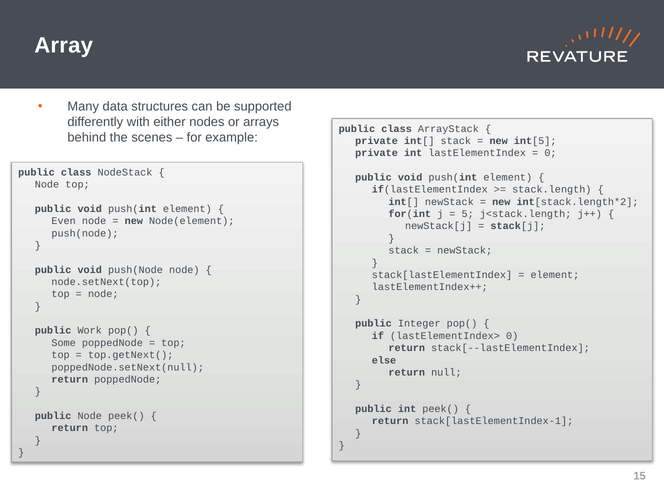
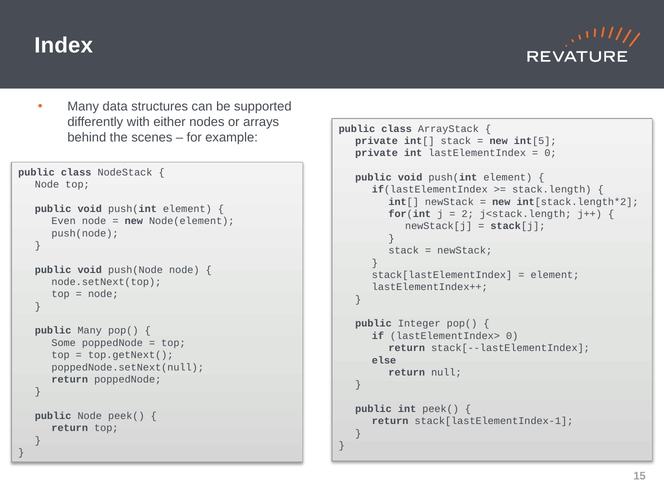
Array: Array -> Index (64, 46)
5: 5 -> 2 (468, 214)
public Work: Work -> Many (90, 331)
